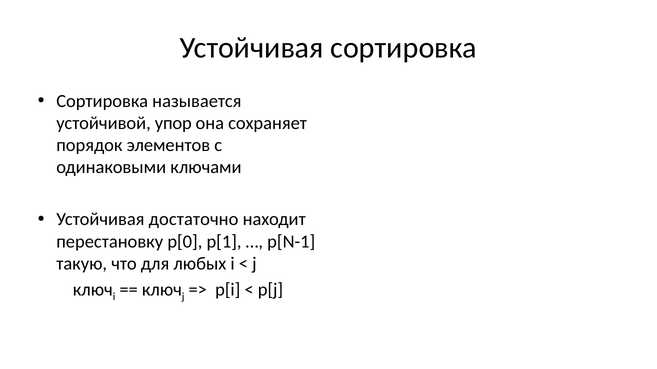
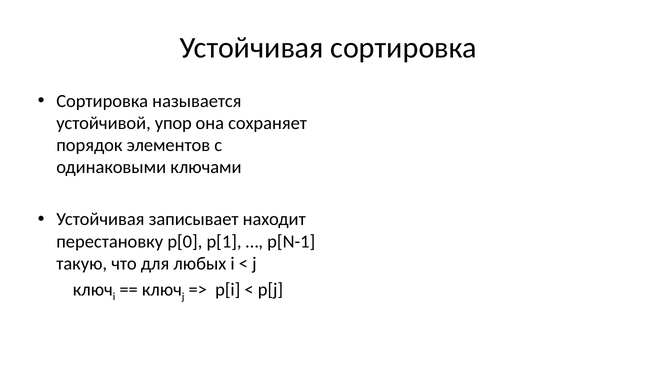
достаточно: достаточно -> записывает (194, 220)
